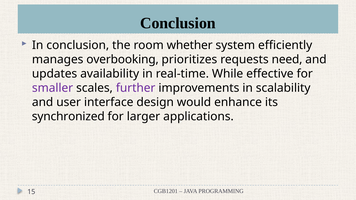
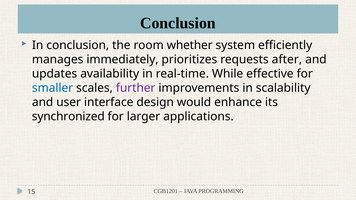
overbooking: overbooking -> immediately (122, 60)
need: need -> after (287, 60)
smaller colour: purple -> blue (53, 88)
